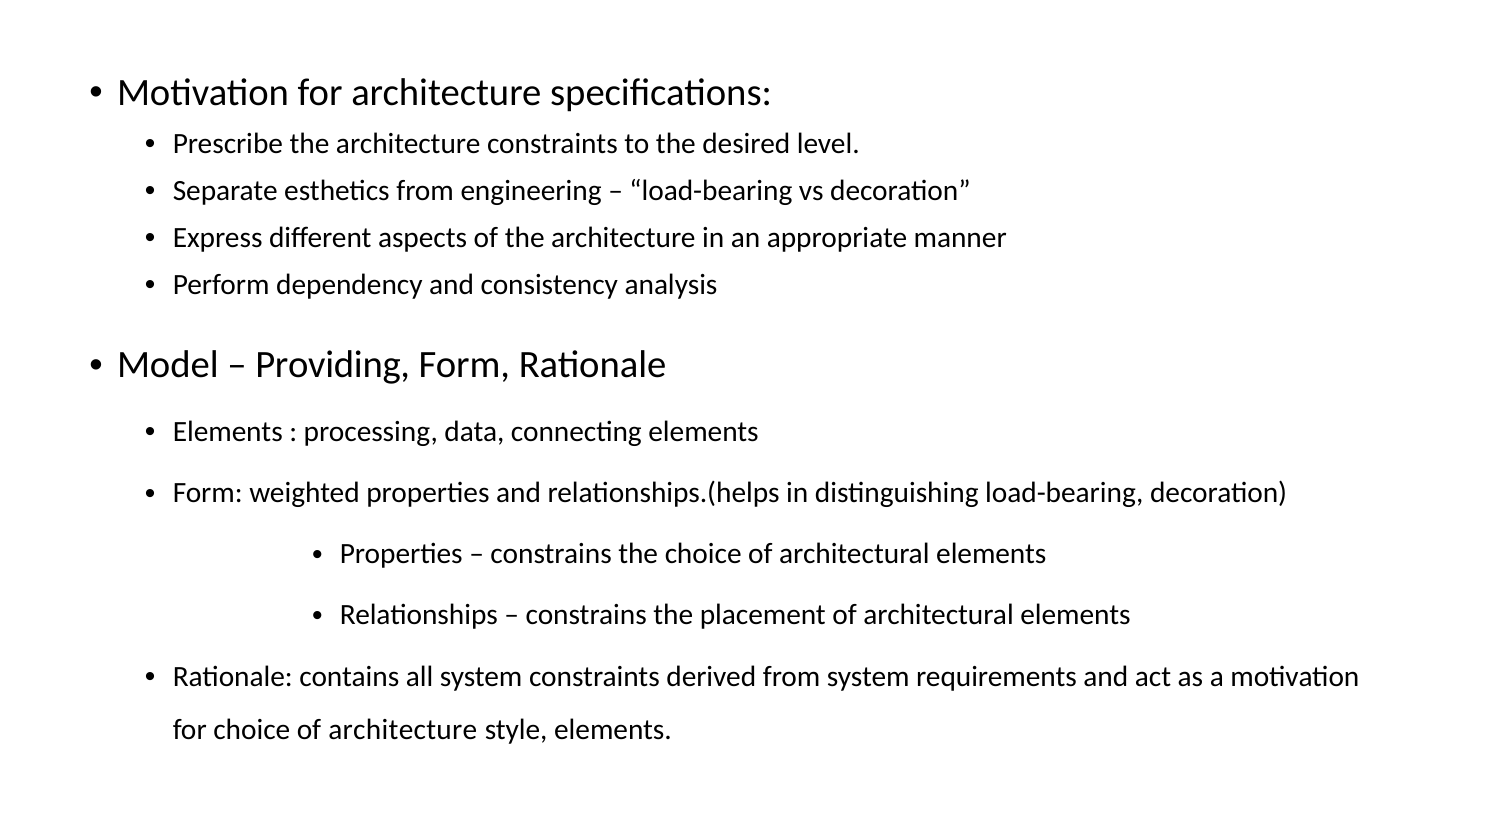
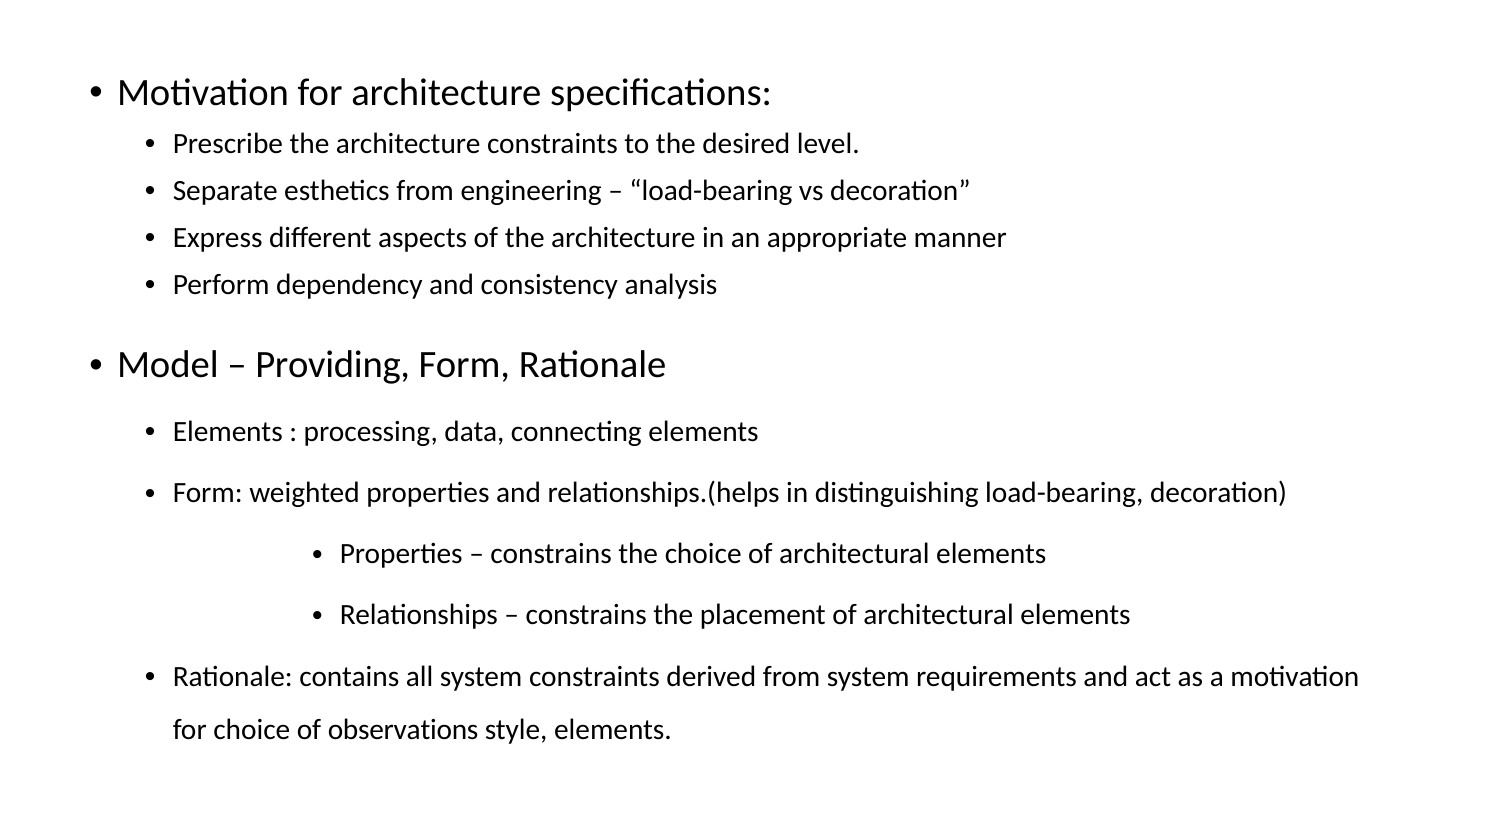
of architecture: architecture -> observations (403, 730)
